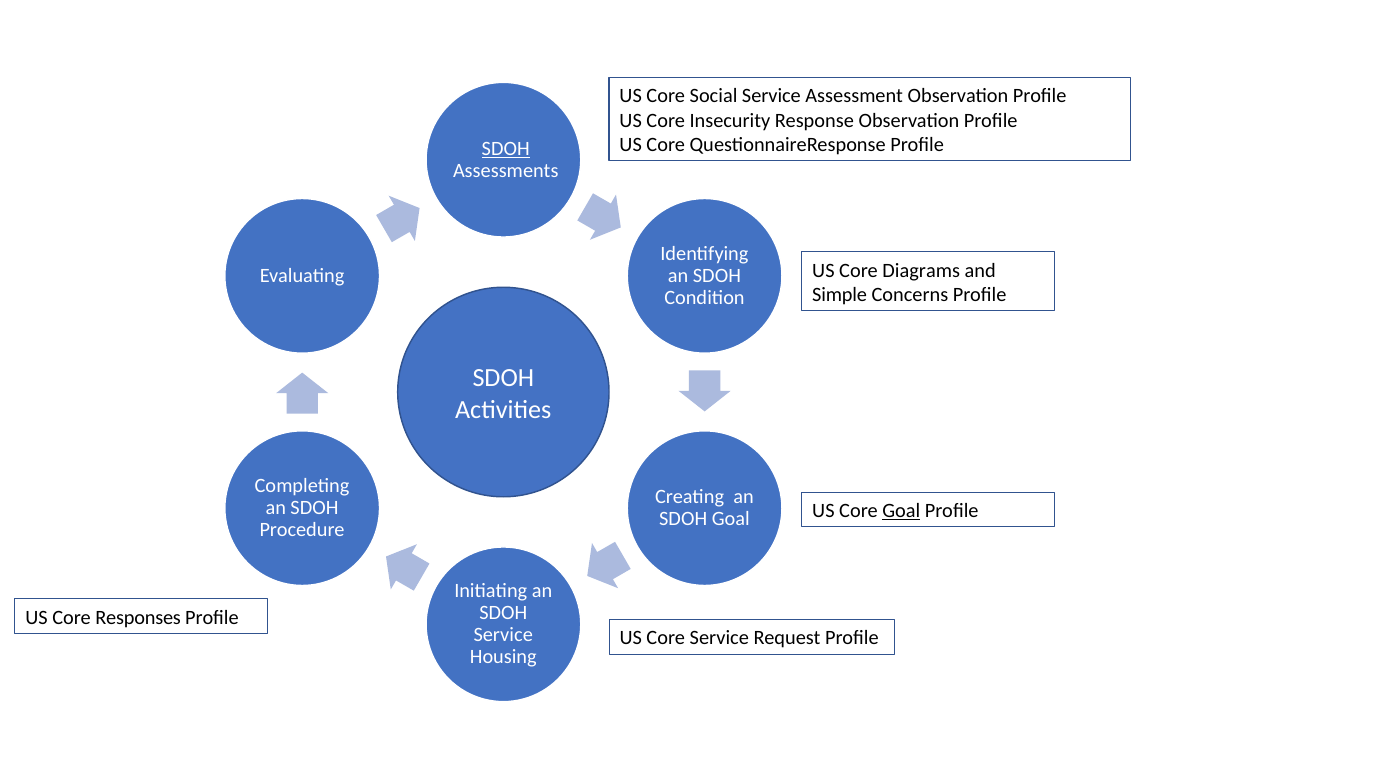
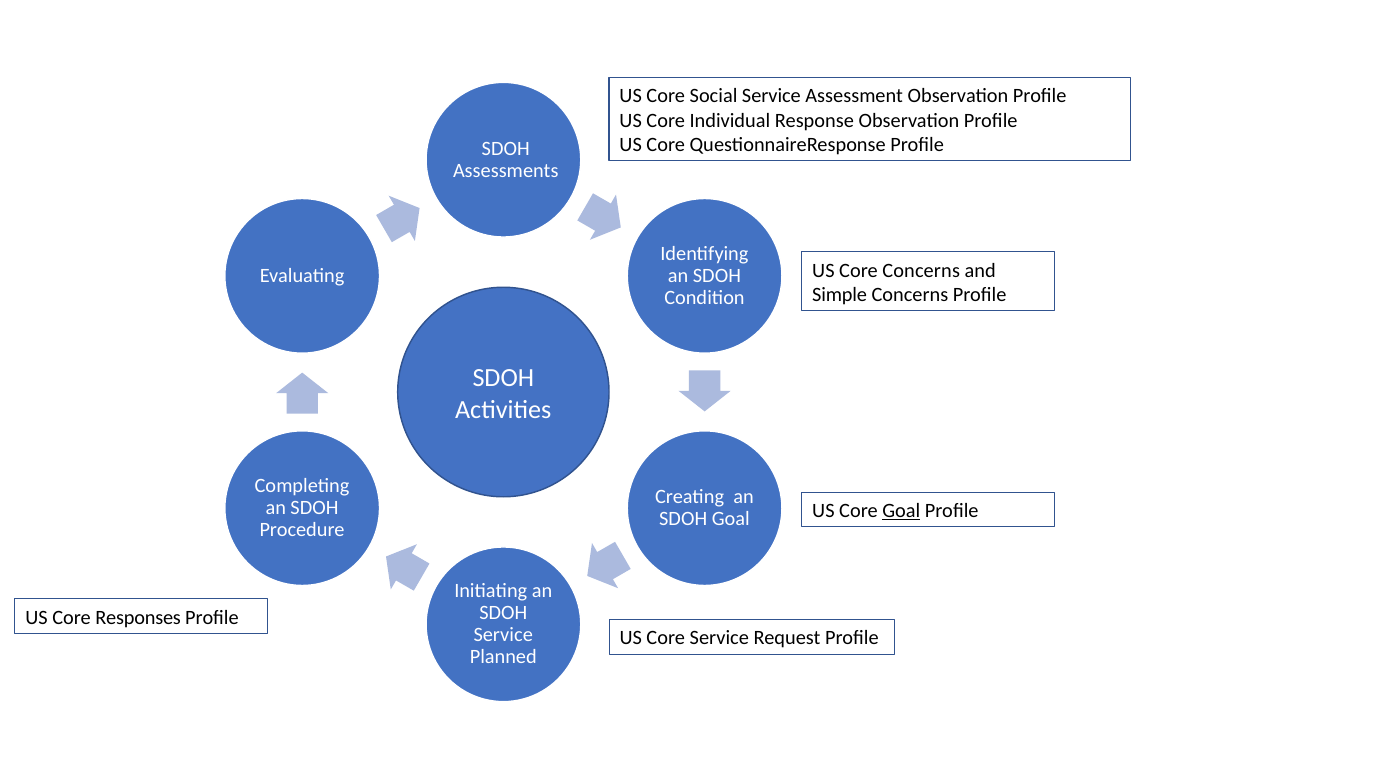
Insecurity: Insecurity -> Individual (730, 120)
SDOH underline: present -> none (506, 149)
Core Diagrams: Diagrams -> Concerns (921, 270)
Housing: Housing -> Planned (503, 657)
